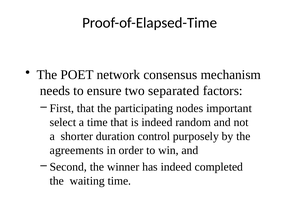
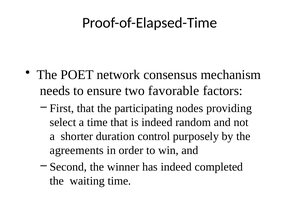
separated: separated -> favorable (174, 91)
important: important -> providing (229, 108)
